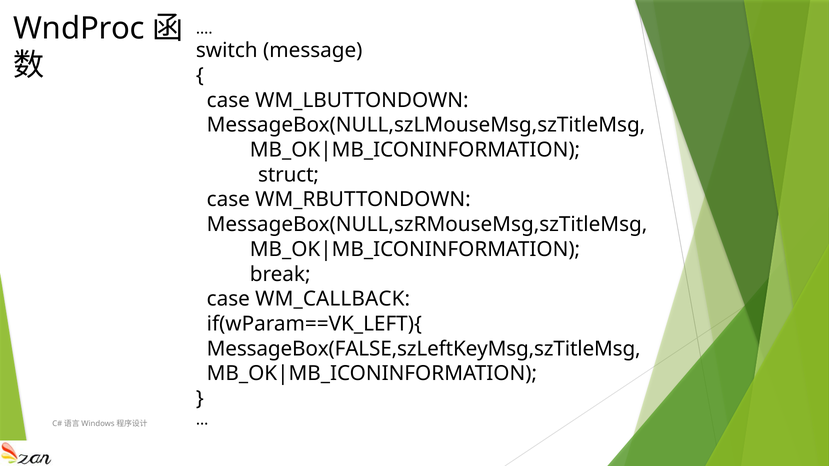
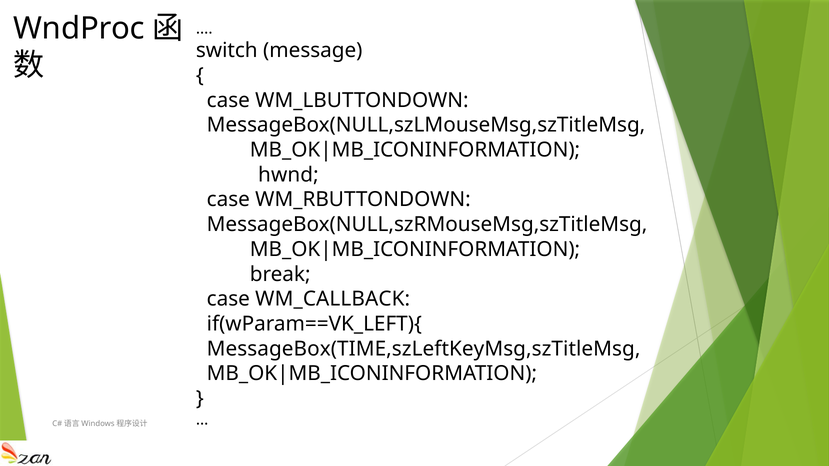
struct: struct -> hwnd (288, 175)
MessageBox(FALSE,szLeftKeyMsg,szTitleMsg: MessageBox(FALSE,szLeftKeyMsg,szTitleMsg -> MessageBox(TIME,szLeftKeyMsg,szTitleMsg (424, 349)
